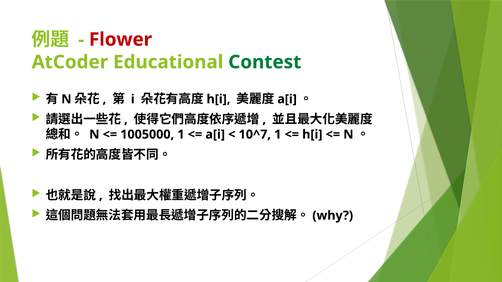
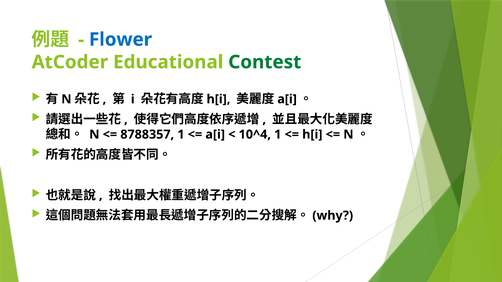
Flower colour: red -> blue (121, 40)
1005000: 1005000 -> 8788357 (147, 135)
10^7: 10^7 -> 10^4 (255, 135)
